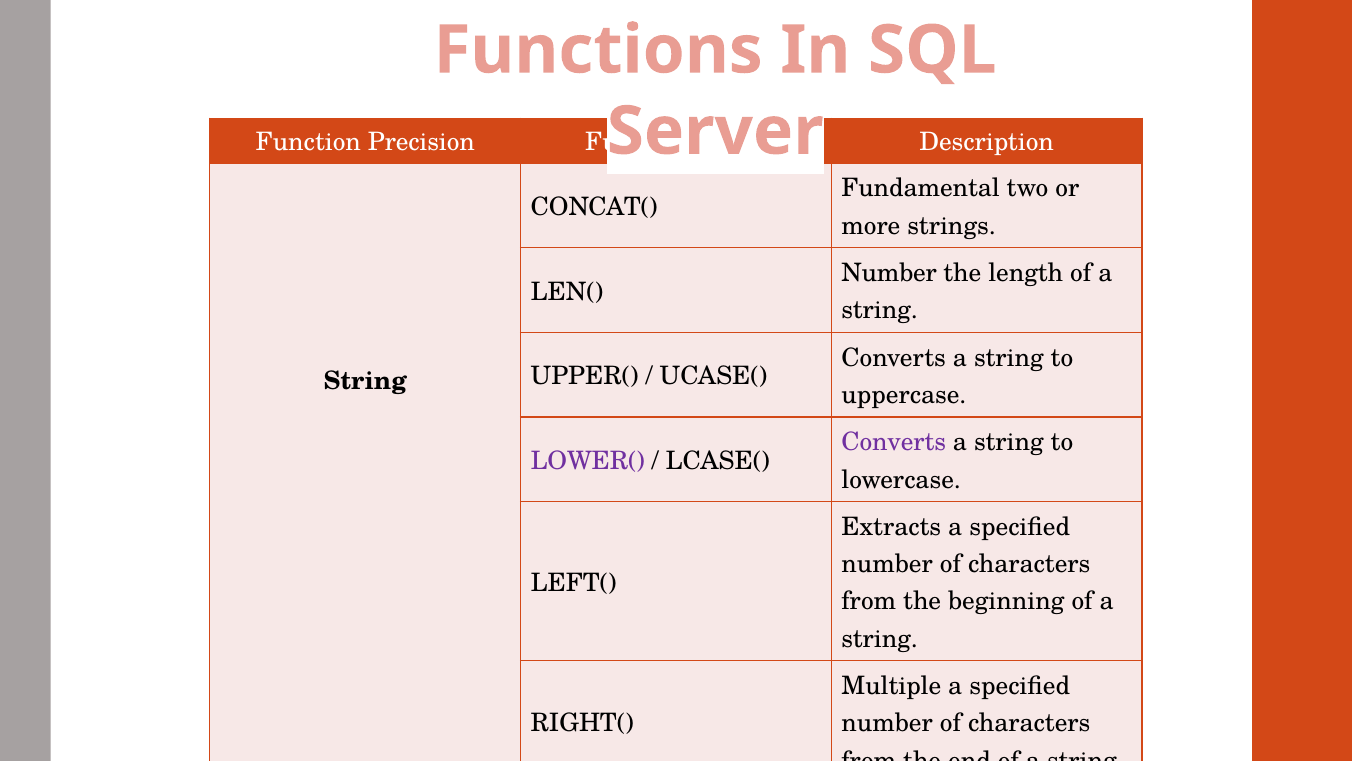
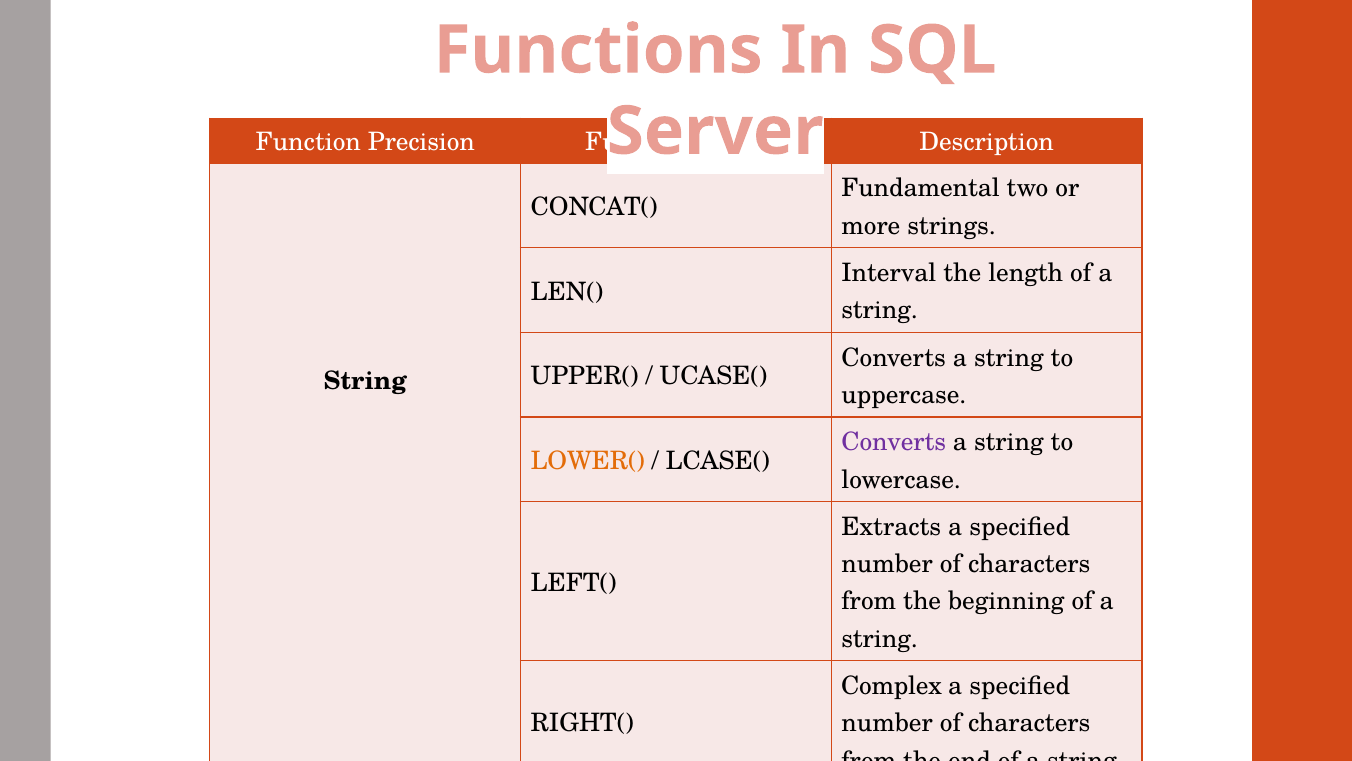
Number: Number -> Interval (889, 273)
LOWER( colour: purple -> orange (588, 461)
Multiple: Multiple -> Complex (891, 686)
